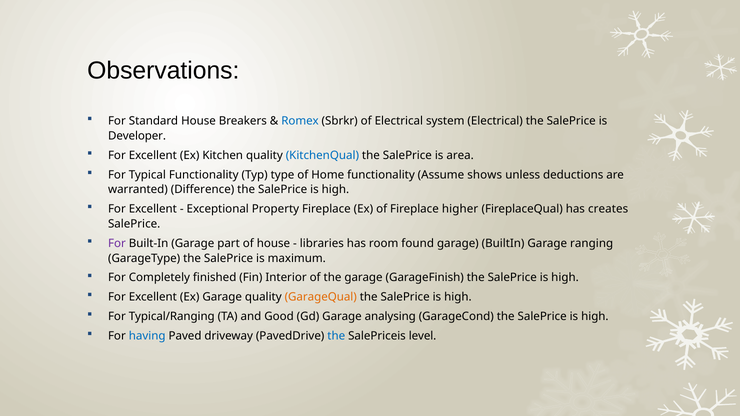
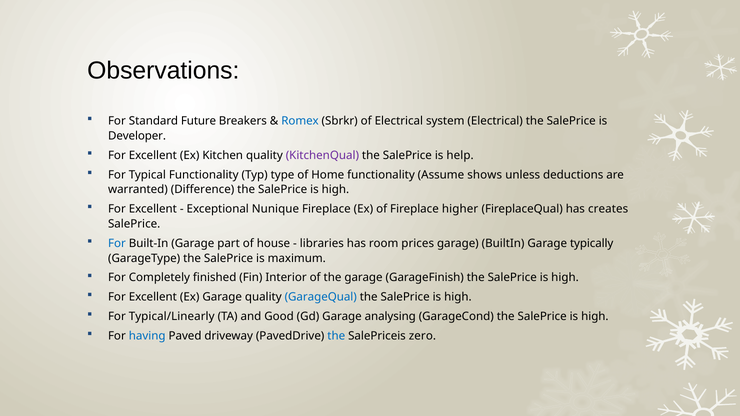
Standard House: House -> Future (199, 121)
KitchenQual colour: blue -> purple (322, 155)
area: area -> help (460, 155)
Property: Property -> Nunique (275, 209)
For colour: purple -> blue (117, 244)
found: found -> prices (418, 244)
ranging: ranging -> typically (592, 244)
GarageQual colour: orange -> blue (321, 297)
Typical/Ranging: Typical/Ranging -> Typical/Linearly (172, 317)
level: level -> zero (422, 336)
